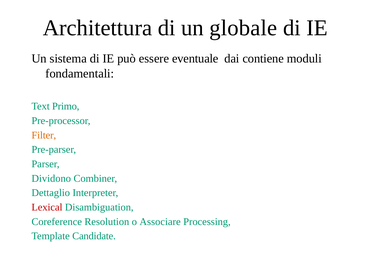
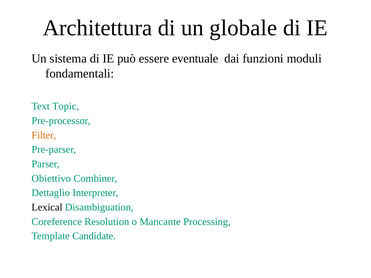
contiene: contiene -> funzioni (263, 59)
Primo: Primo -> Topic (66, 106)
Dividono: Dividono -> Obiettivo (51, 179)
Lexical colour: red -> black (47, 207)
Associare: Associare -> Mancante (160, 222)
